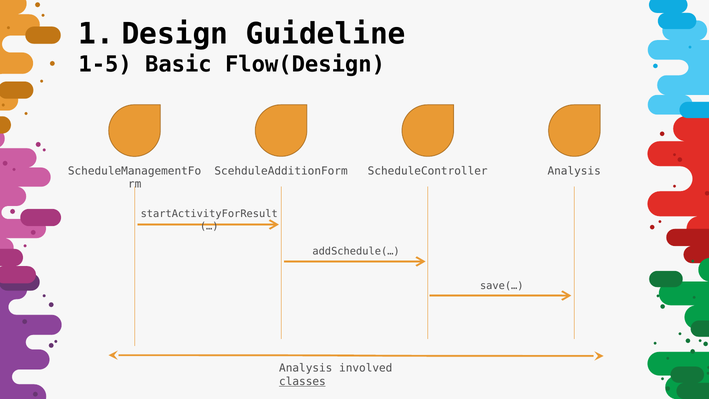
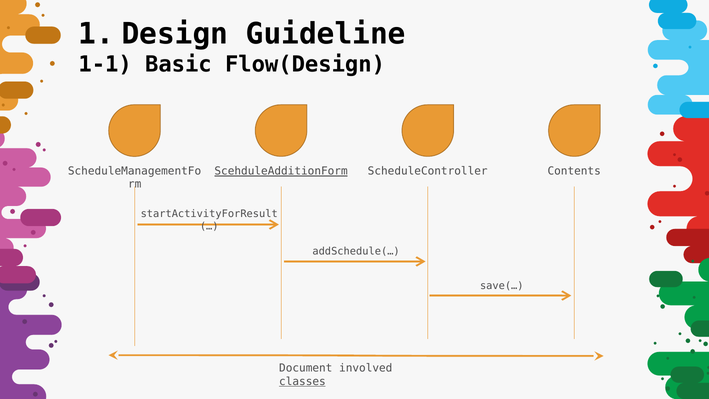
1-5: 1-5 -> 1-1 (105, 65)
ScehduleAdditionForm underline: none -> present (281, 171)
ScheduleController Analysis: Analysis -> Contents (574, 171)
Analysis: Analysis -> Document (306, 368)
